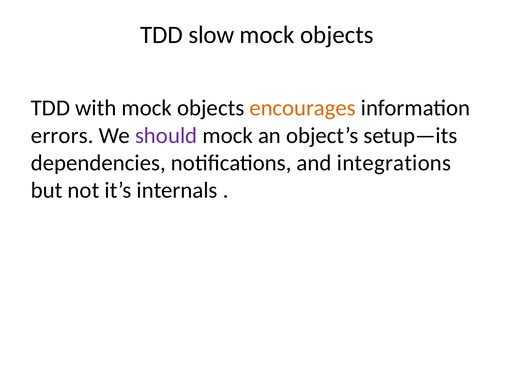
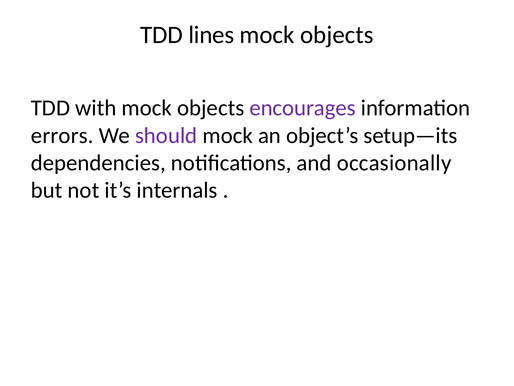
slow: slow -> lines (211, 35)
encourages colour: orange -> purple (303, 108)
integrations: integrations -> occasionally (394, 163)
